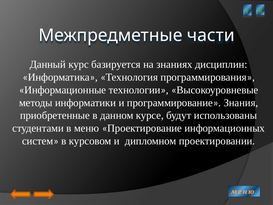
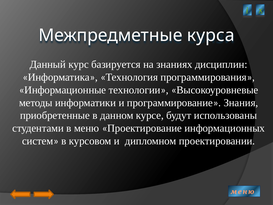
части: части -> курса (211, 35)
